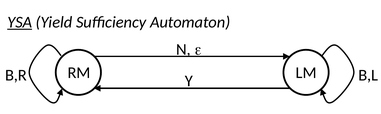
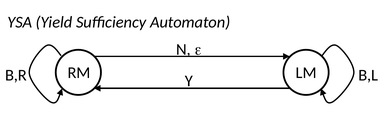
YSA underline: present -> none (20, 22)
